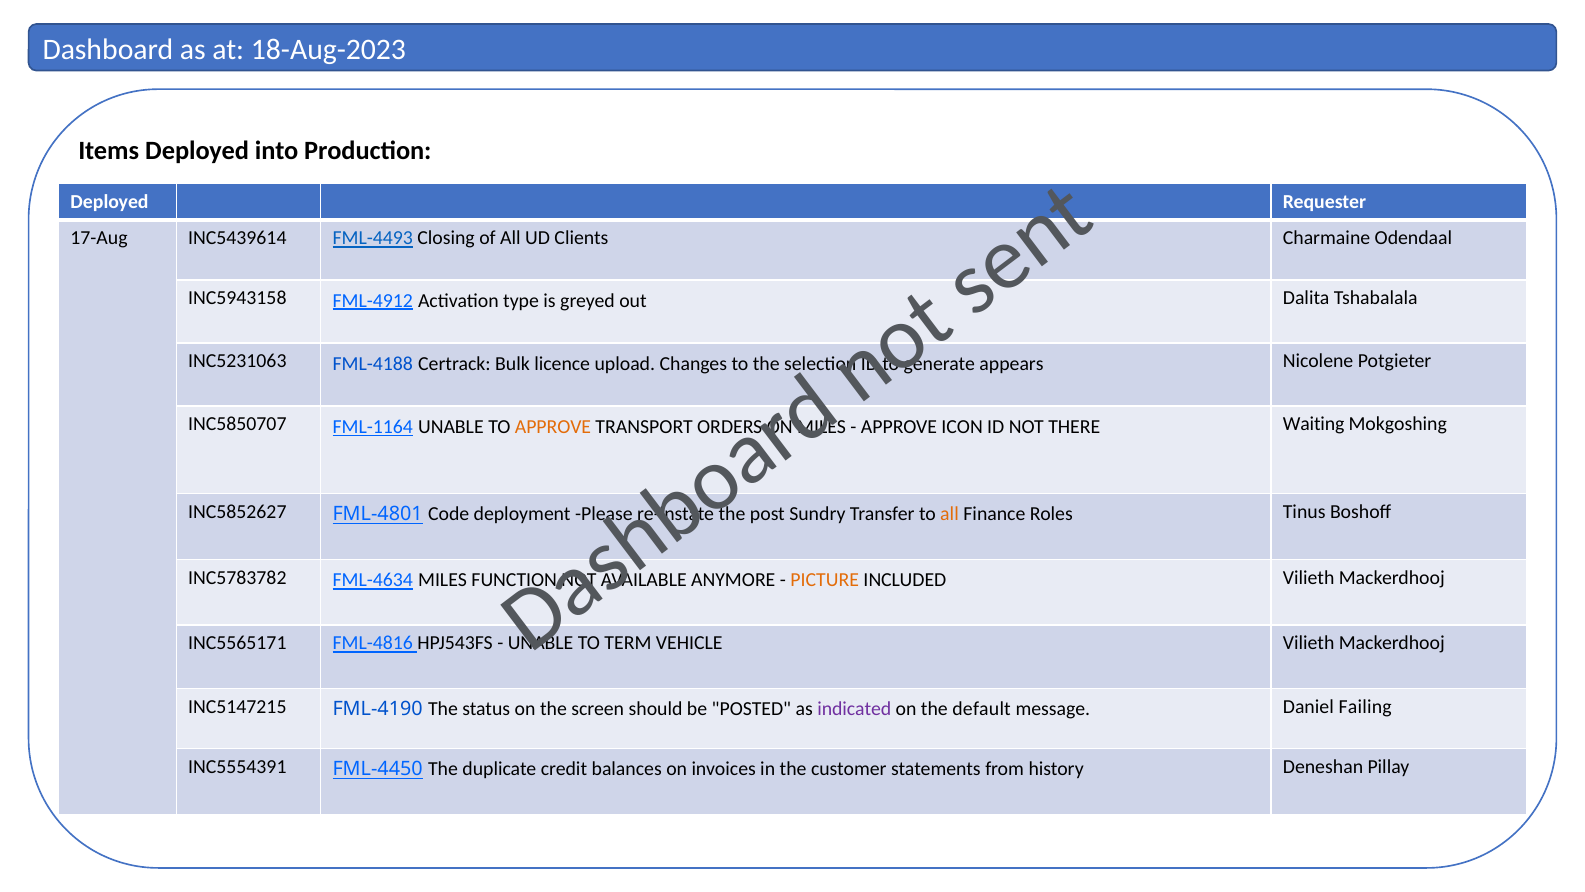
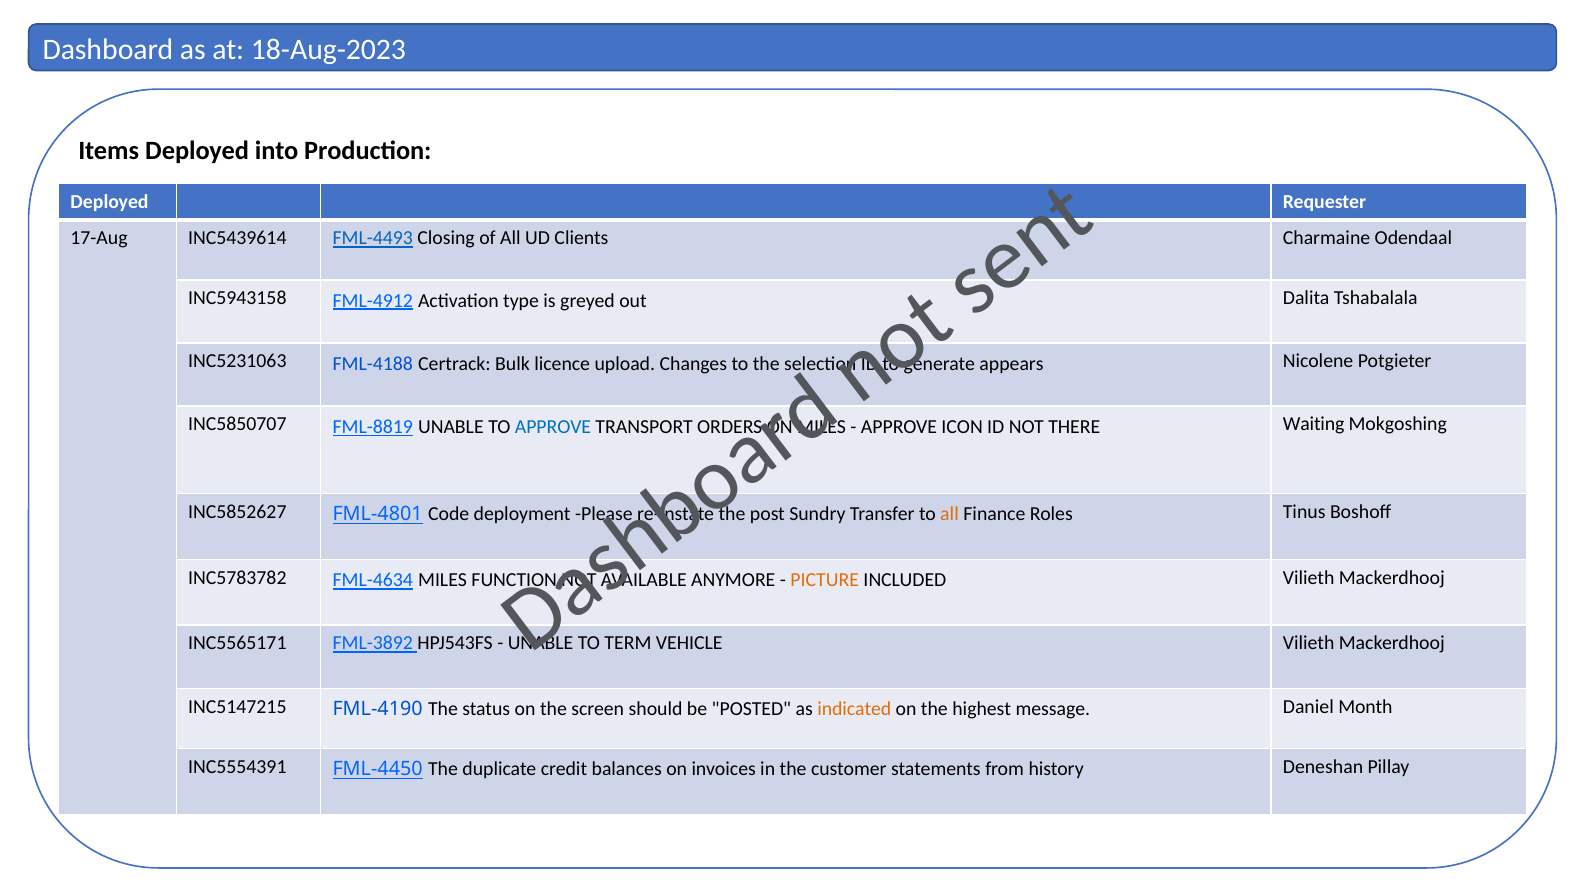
FML-1164: FML-1164 -> FML-8819 (373, 427)
APPROVE colour: orange -> blue (553, 427)
FML-4816: FML-4816 -> FML-3892 (373, 643)
indicated colour: purple -> orange (854, 709)
default: default -> highest (982, 709)
Failing: Failing -> Month (1365, 706)
